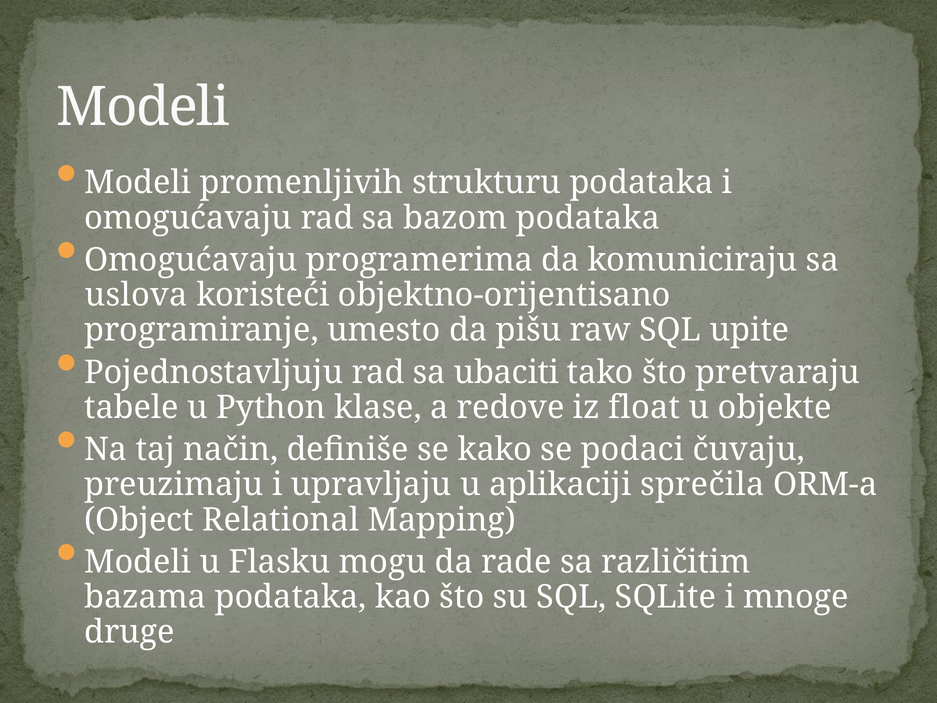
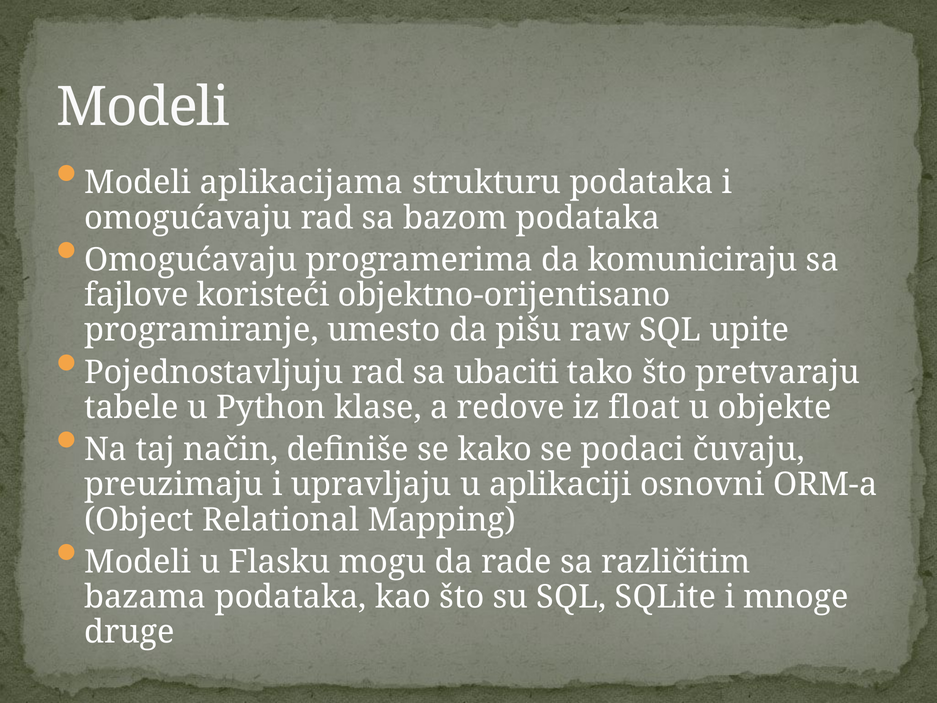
promenljivih: promenljivih -> aplikacijama (301, 183)
uslova: uslova -> fajlove (136, 295)
sprečila: sprečila -> osnovni (702, 485)
